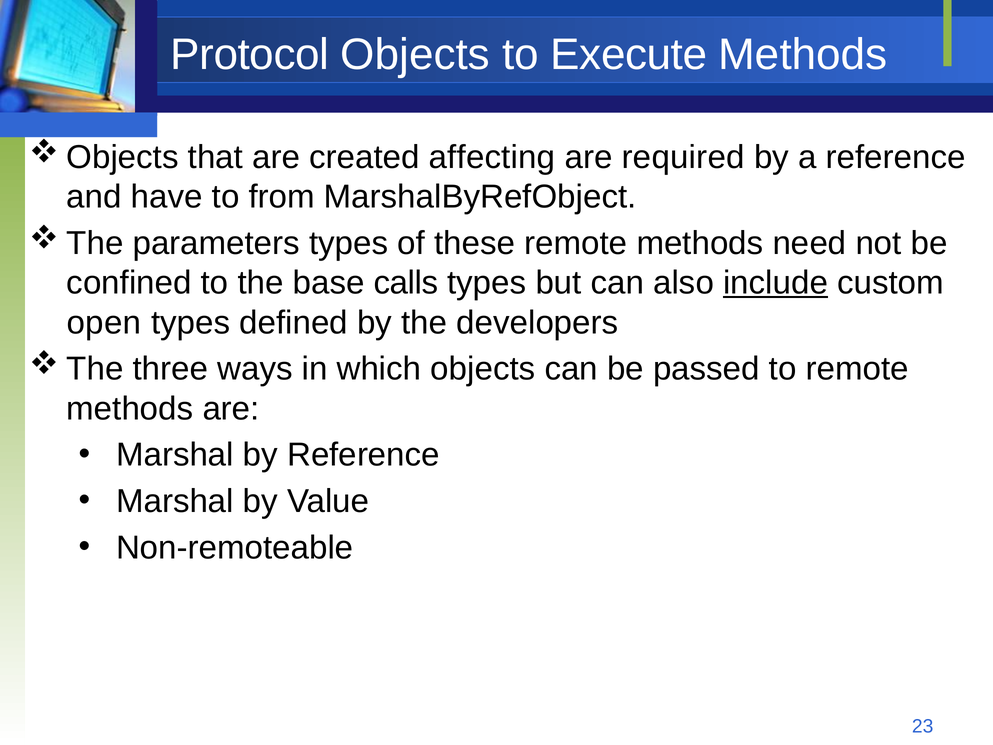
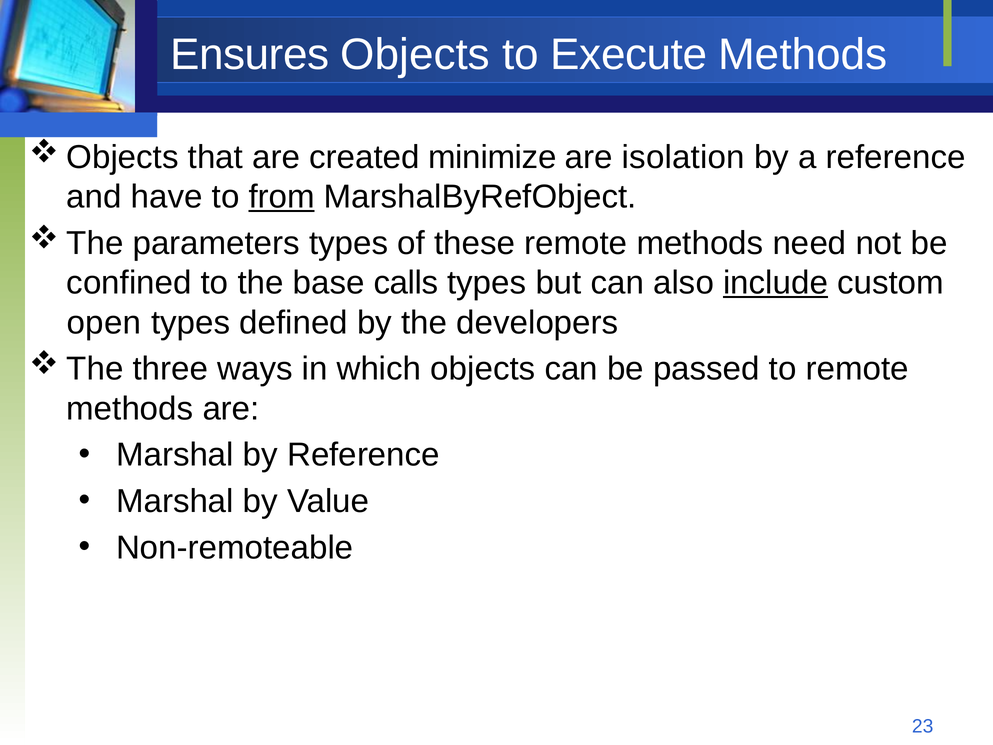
Protocol: Protocol -> Ensures (250, 54)
affecting: affecting -> minimize (492, 157)
required: required -> isolation (683, 157)
from underline: none -> present (282, 197)
